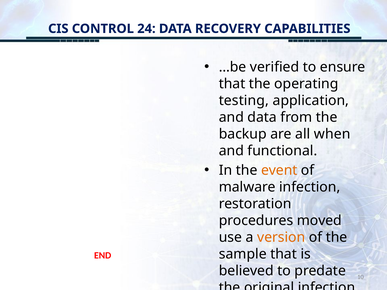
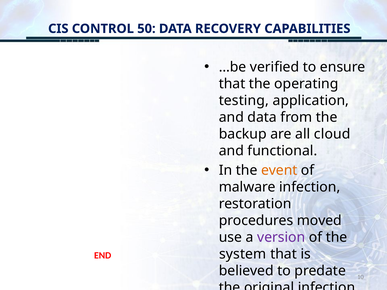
24: 24 -> 50 (146, 29)
when: when -> cloud (332, 134)
version colour: orange -> purple (281, 237)
sample: sample -> system (243, 254)
